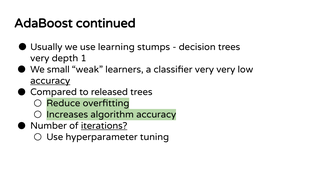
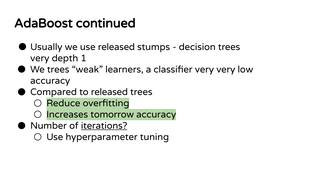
use learning: learning -> released (116, 47)
We small: small -> trees (58, 69)
accuracy underline: present -> none (50, 81)
algorithm: algorithm -> tomorrow (112, 115)
